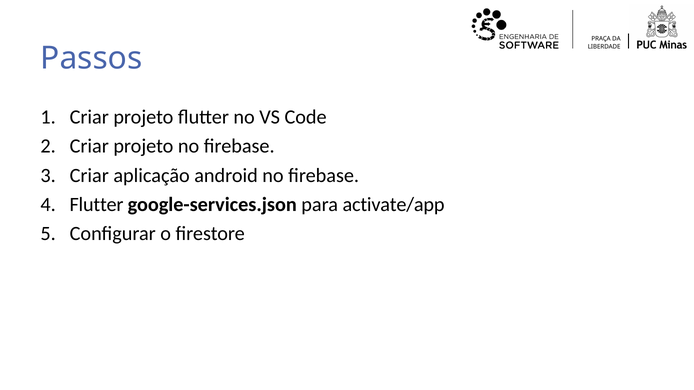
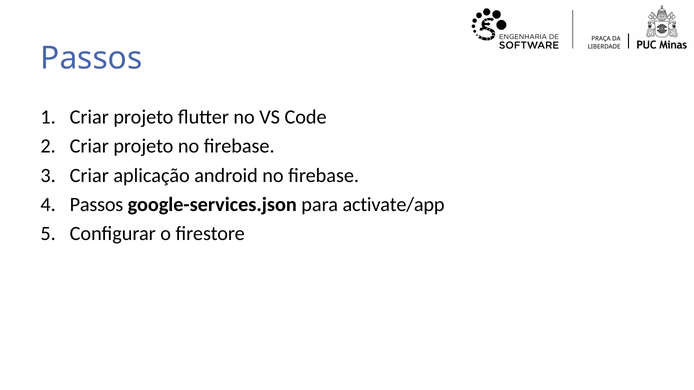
Flutter: Flutter -> Passos (96, 205)
